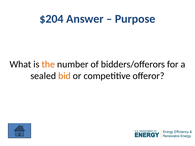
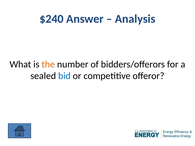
$204: $204 -> $240 (52, 19)
Purpose: Purpose -> Analysis (135, 19)
bid colour: orange -> blue (64, 76)
